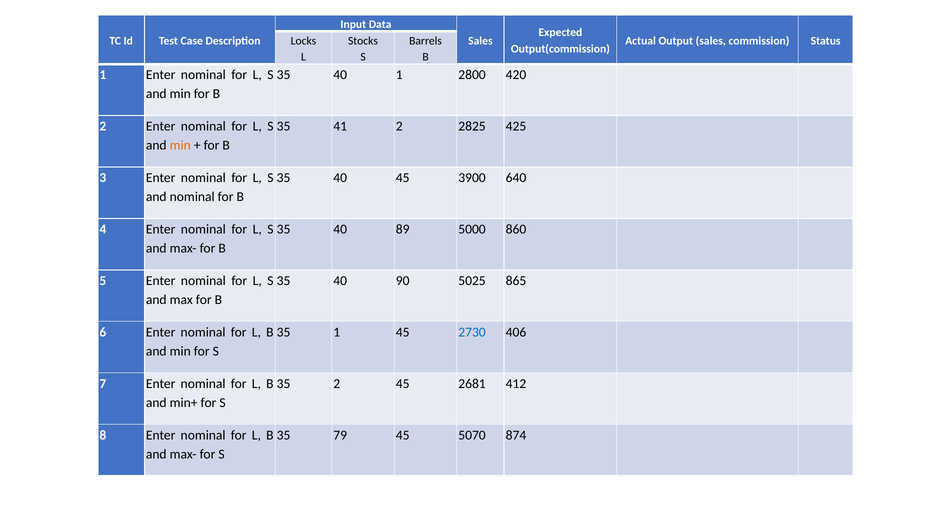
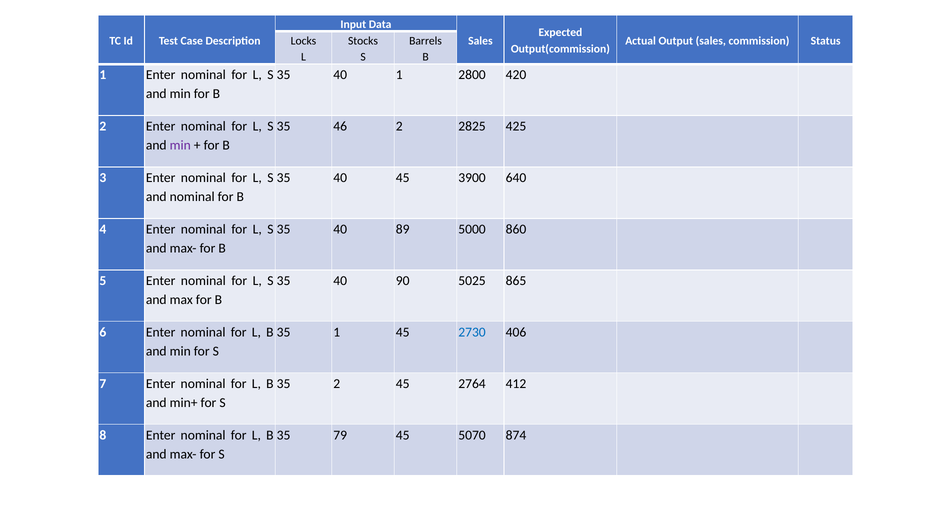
41: 41 -> 46 (340, 126)
min colour: orange -> purple (180, 145)
2681: 2681 -> 2764 (472, 383)
